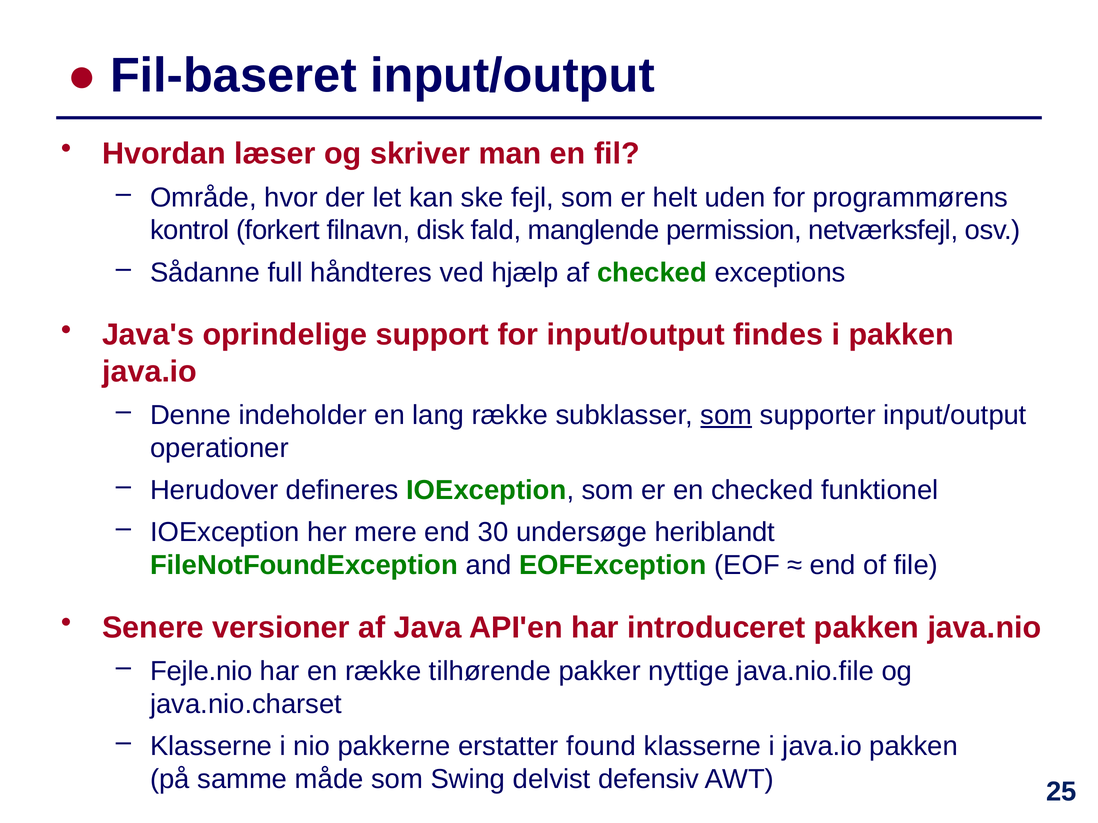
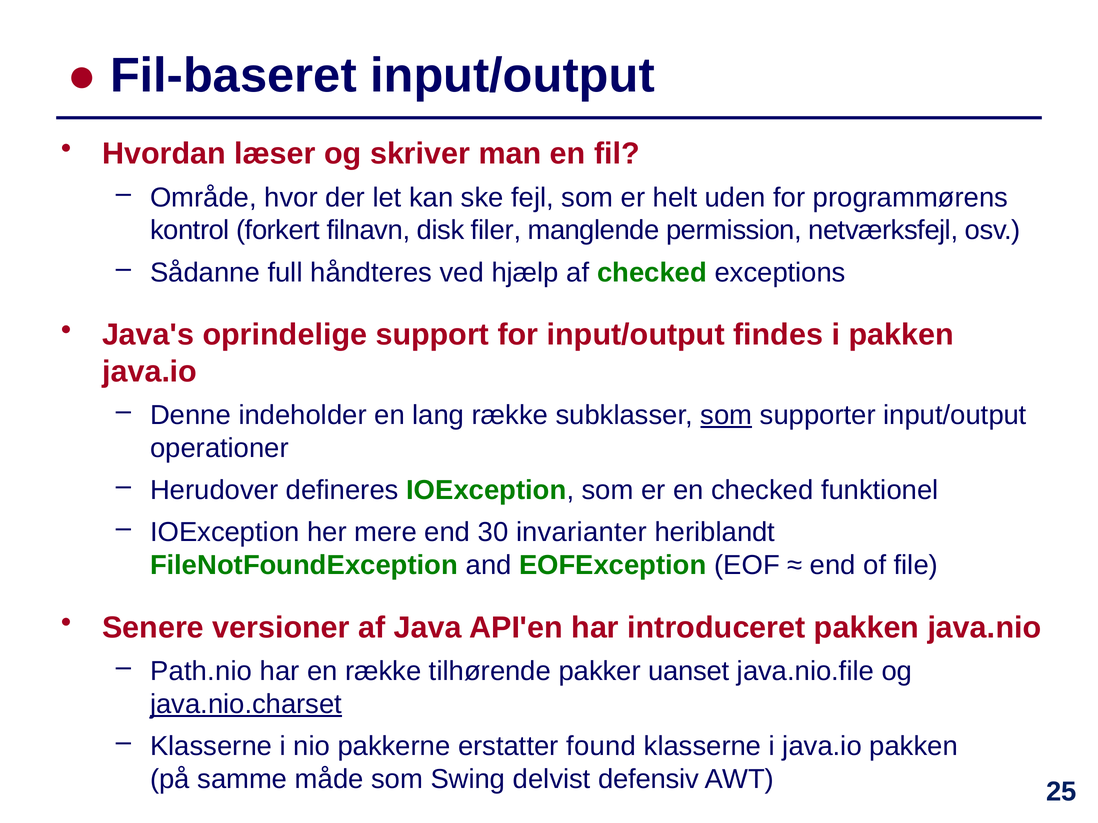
fald: fald -> filer (496, 231)
undersøge: undersøge -> invarianter (581, 533)
Fejle.nio: Fejle.nio -> Path.nio (201, 672)
nyttige: nyttige -> uanset (689, 672)
java.nio.charset underline: none -> present (246, 705)
